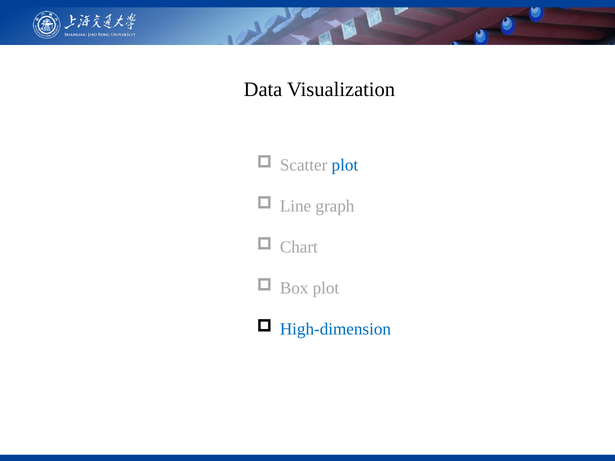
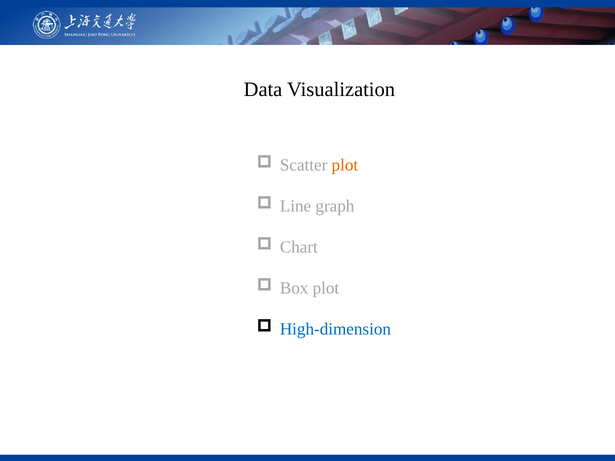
plot colour: blue -> orange (345, 165)
